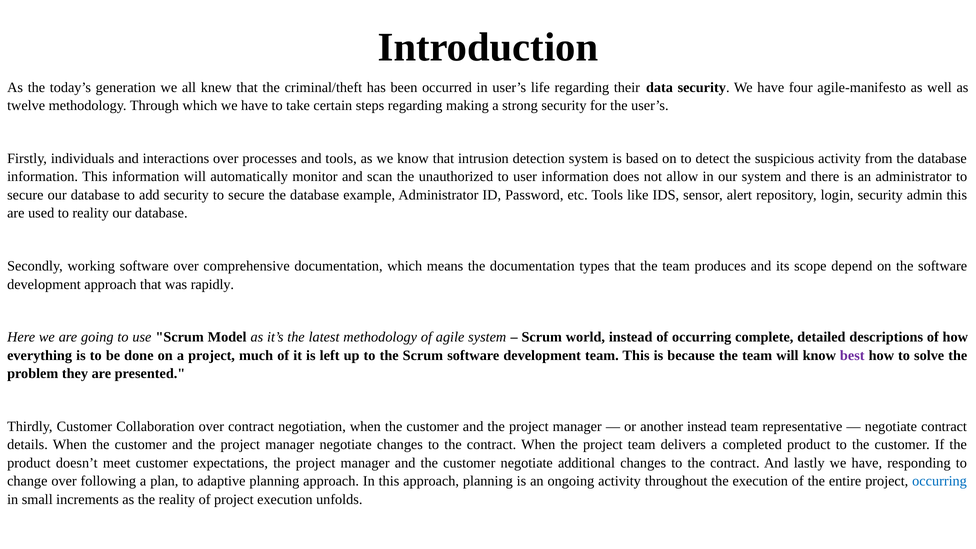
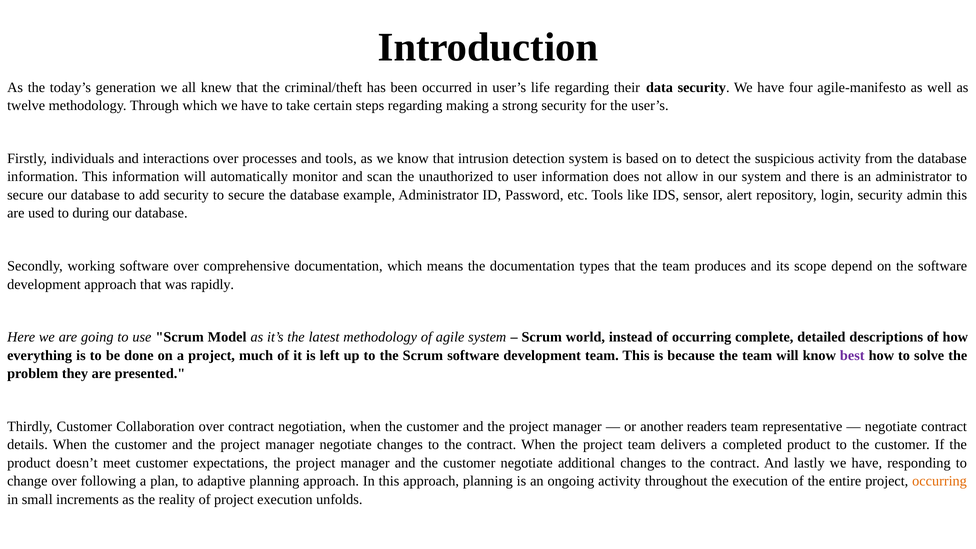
to reality: reality -> during (91, 213)
another instead: instead -> readers (707, 426)
occurring colour: blue -> orange (940, 481)
